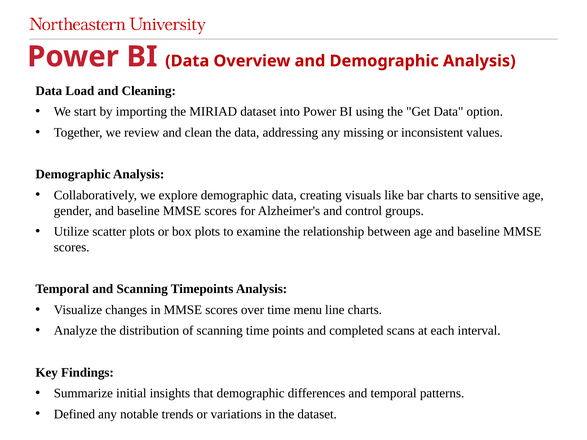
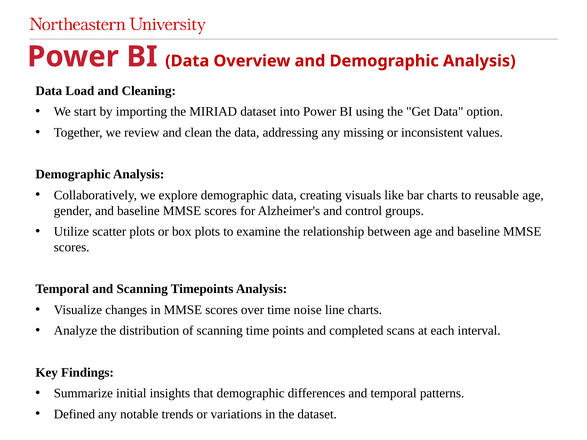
sensitive: sensitive -> reusable (497, 195)
menu: menu -> noise (308, 310)
